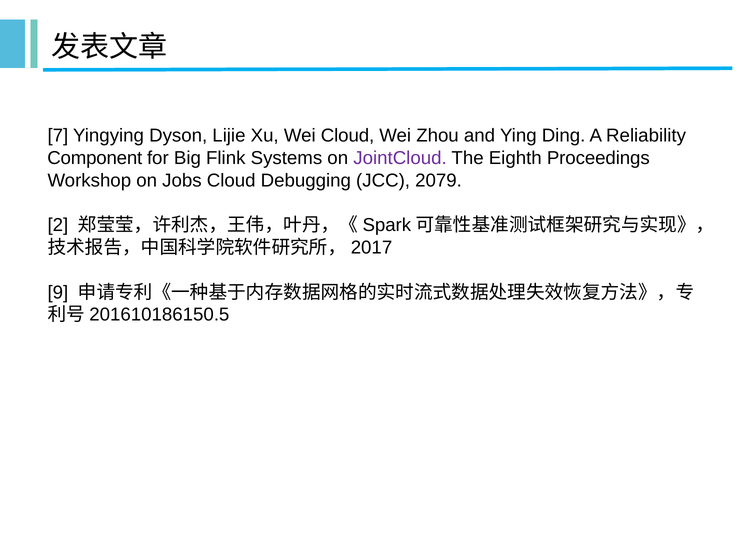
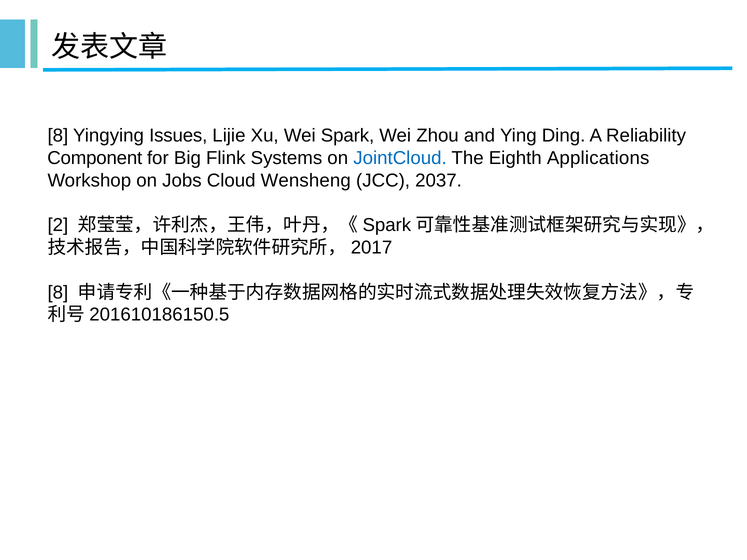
7: 7 -> 8 (58, 136)
Dyson: Dyson -> Issues (178, 136)
Wei Cloud: Cloud -> Spark (348, 136)
JointCloud colour: purple -> blue (400, 158)
Proceedings: Proceedings -> Applications (598, 158)
Debugging: Debugging -> Wensheng (306, 180)
2079: 2079 -> 2037 (439, 180)
9: 9 -> 8 (58, 293)
